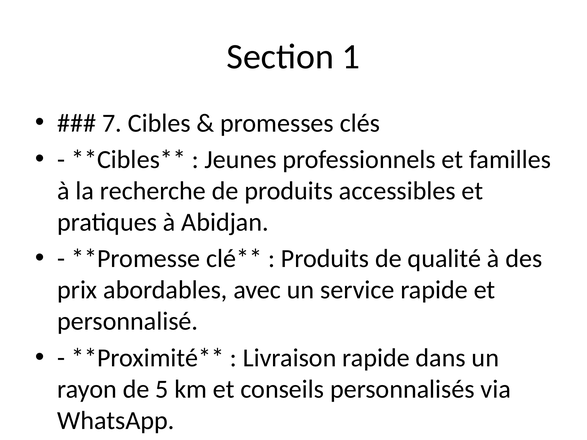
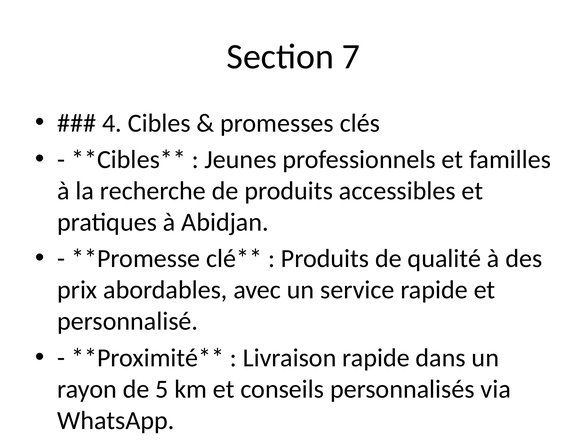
1: 1 -> 7 (351, 57)
7: 7 -> 4 (112, 123)
